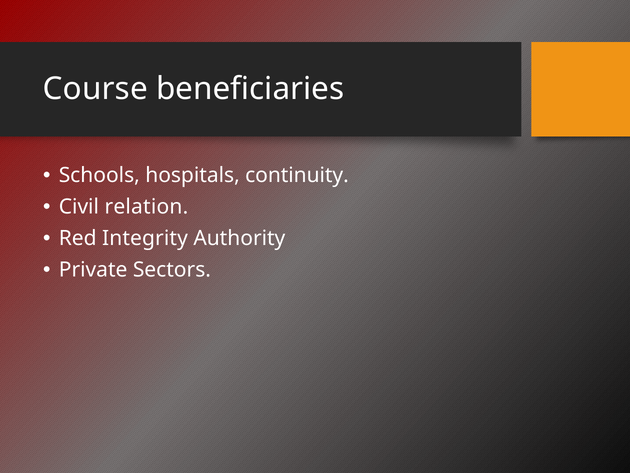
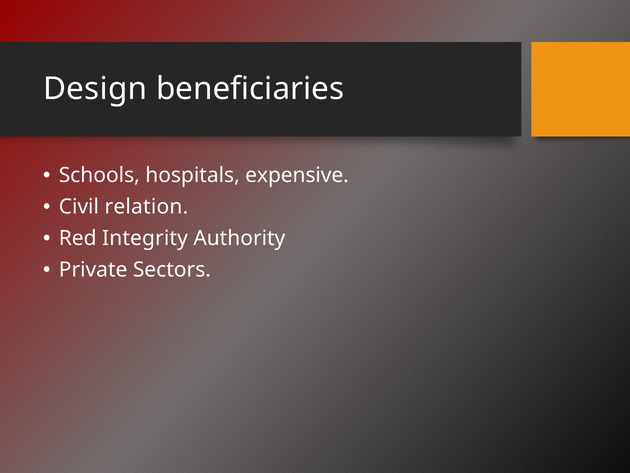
Course: Course -> Design (95, 89)
continuity: continuity -> expensive (297, 175)
